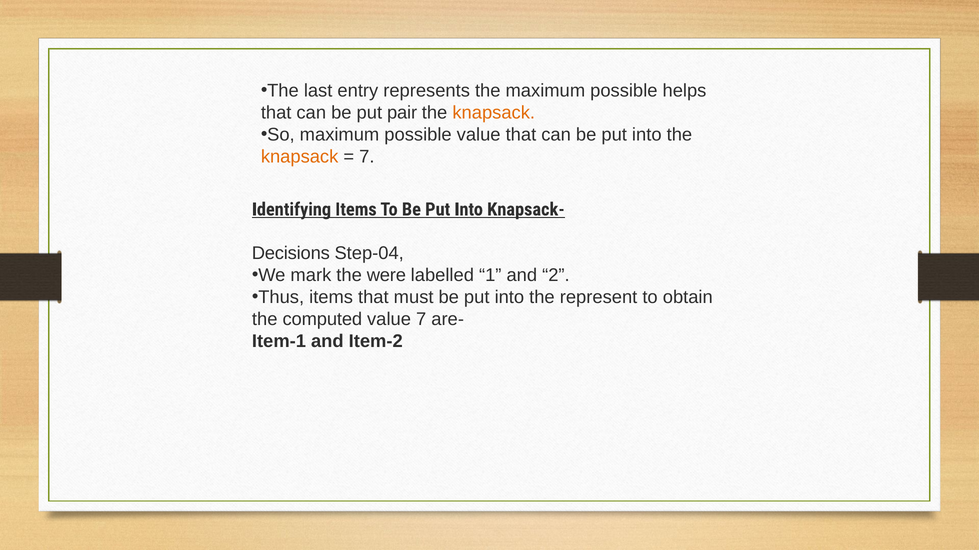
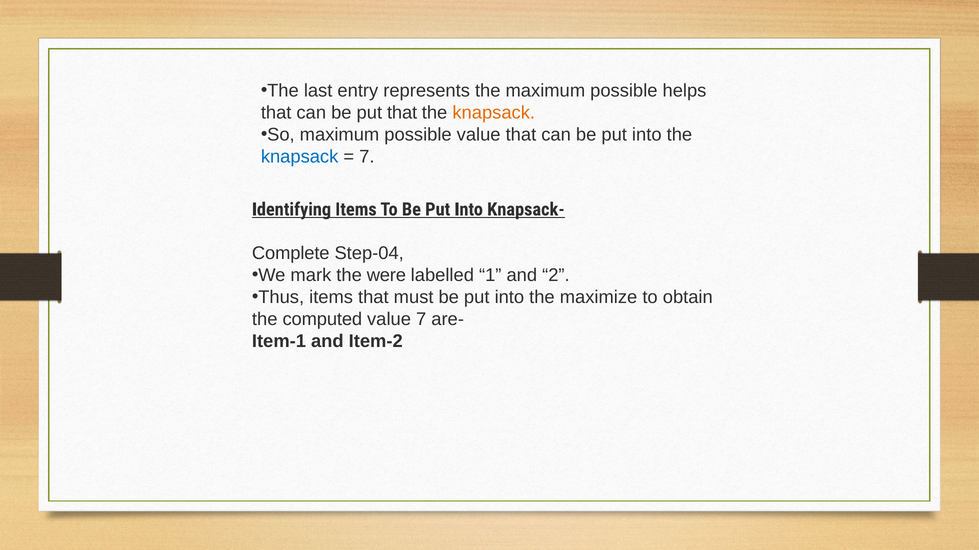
put pair: pair -> that (402, 113)
knapsack colour: orange -> blue (300, 157)
Decisions: Decisions -> Complete (291, 254)
represent: represent -> maximize (599, 298)
